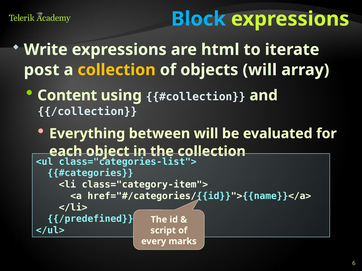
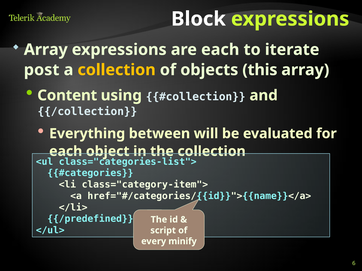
Block colour: light blue -> white (198, 19)
Write: Write -> Array (46, 50)
are html: html -> each (220, 50)
objects will: will -> this (260, 70)
marks: marks -> minify (183, 242)
